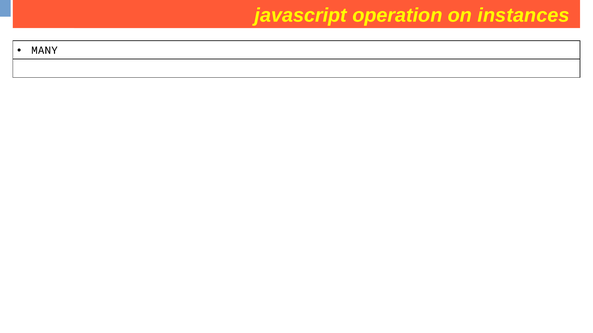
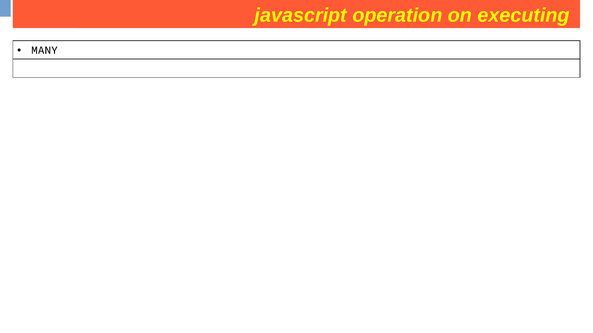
instances: instances -> executing (524, 15)
